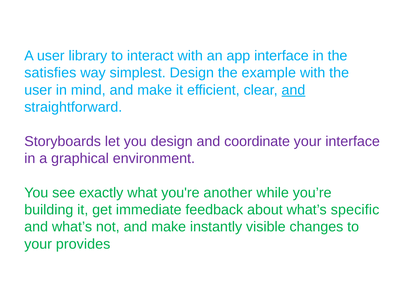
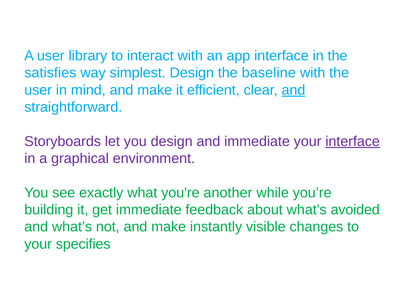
example: example -> baseline (269, 73)
and coordinate: coordinate -> immediate (257, 141)
interface underline: none -> present (353, 141)
specific: specific -> avoided (355, 210)
provides: provides -> specifies (83, 244)
